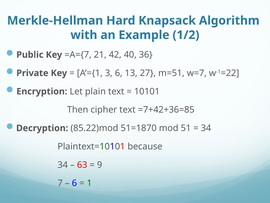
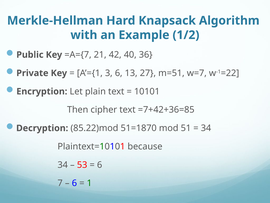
63: 63 -> 53 (82, 164)
9: 9 -> 6 (100, 164)
